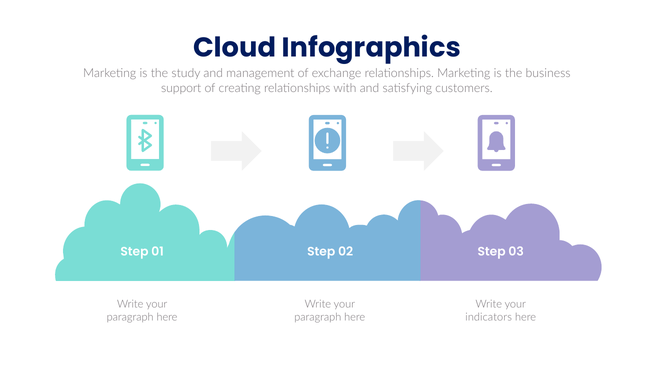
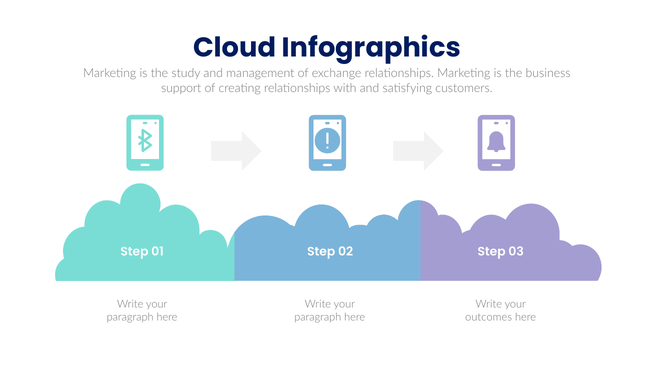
indicators: indicators -> outcomes (489, 317)
